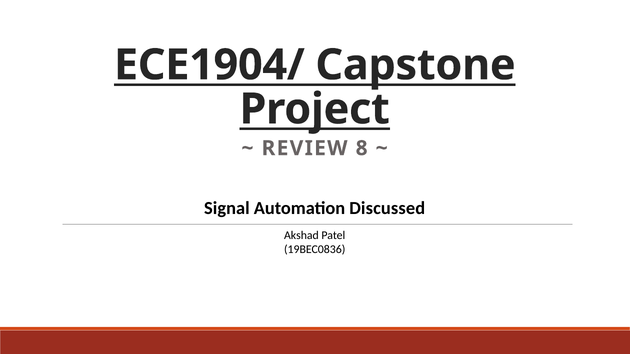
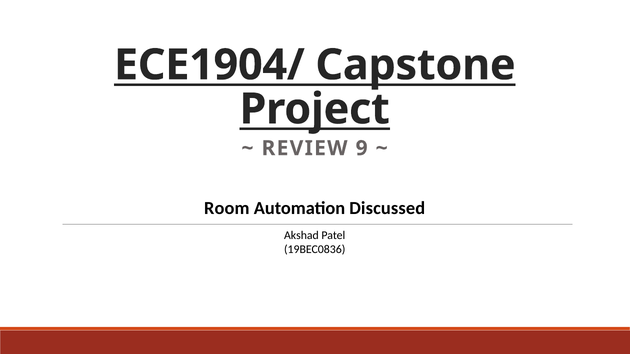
8: 8 -> 9 (362, 148)
Signal: Signal -> Room (227, 208)
